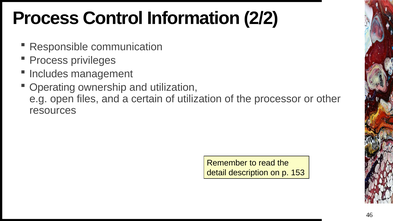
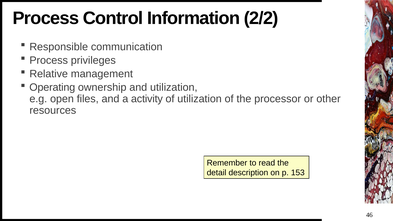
Includes: Includes -> Relative (49, 74)
certain: certain -> activity (147, 99)
